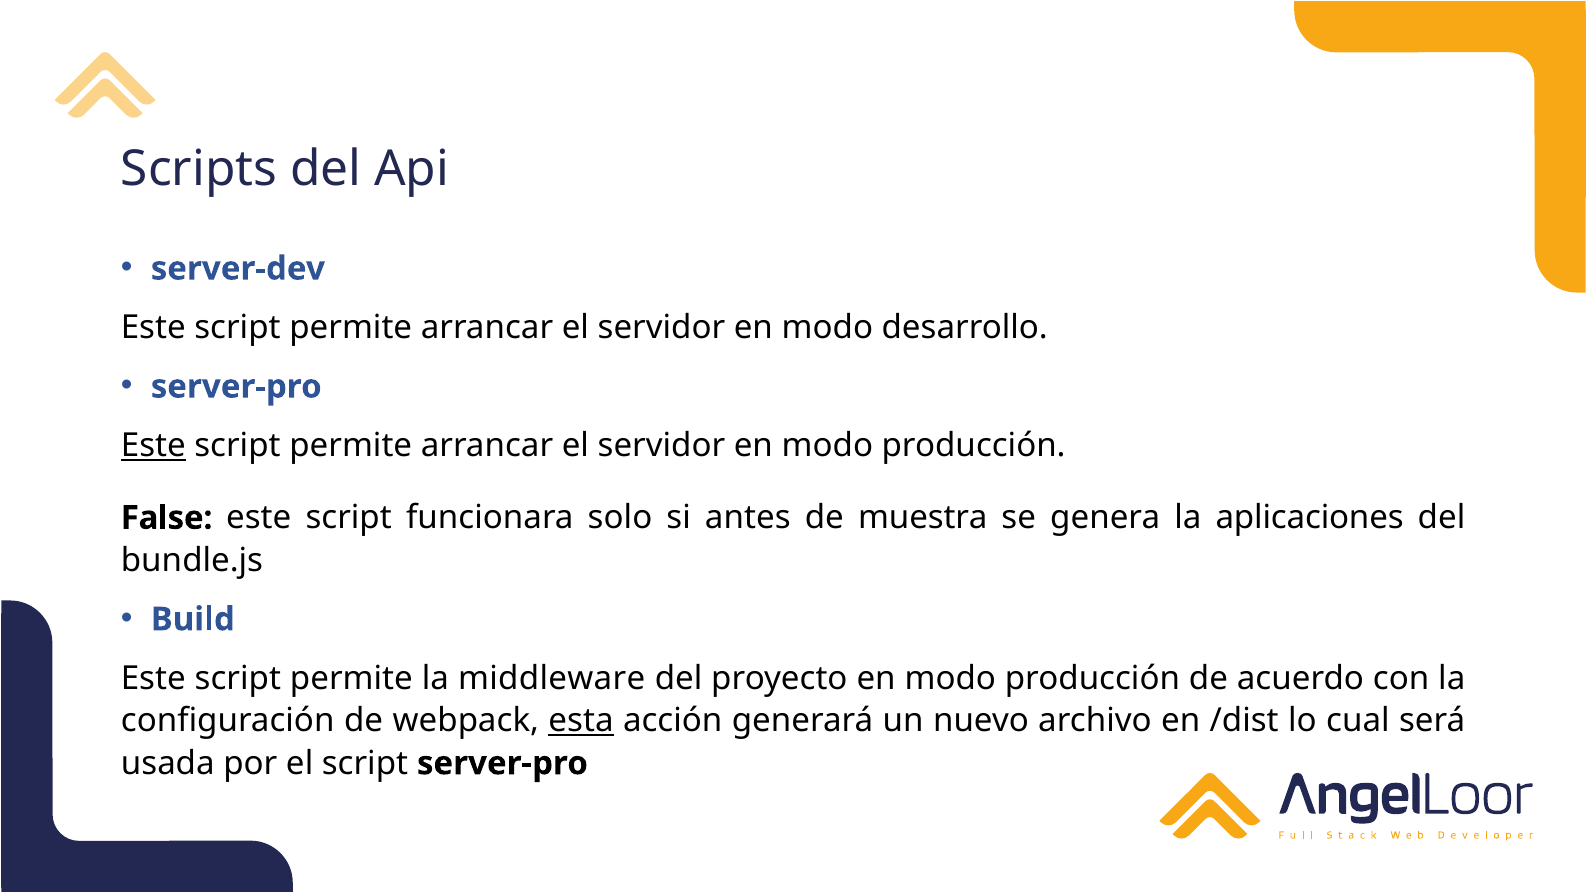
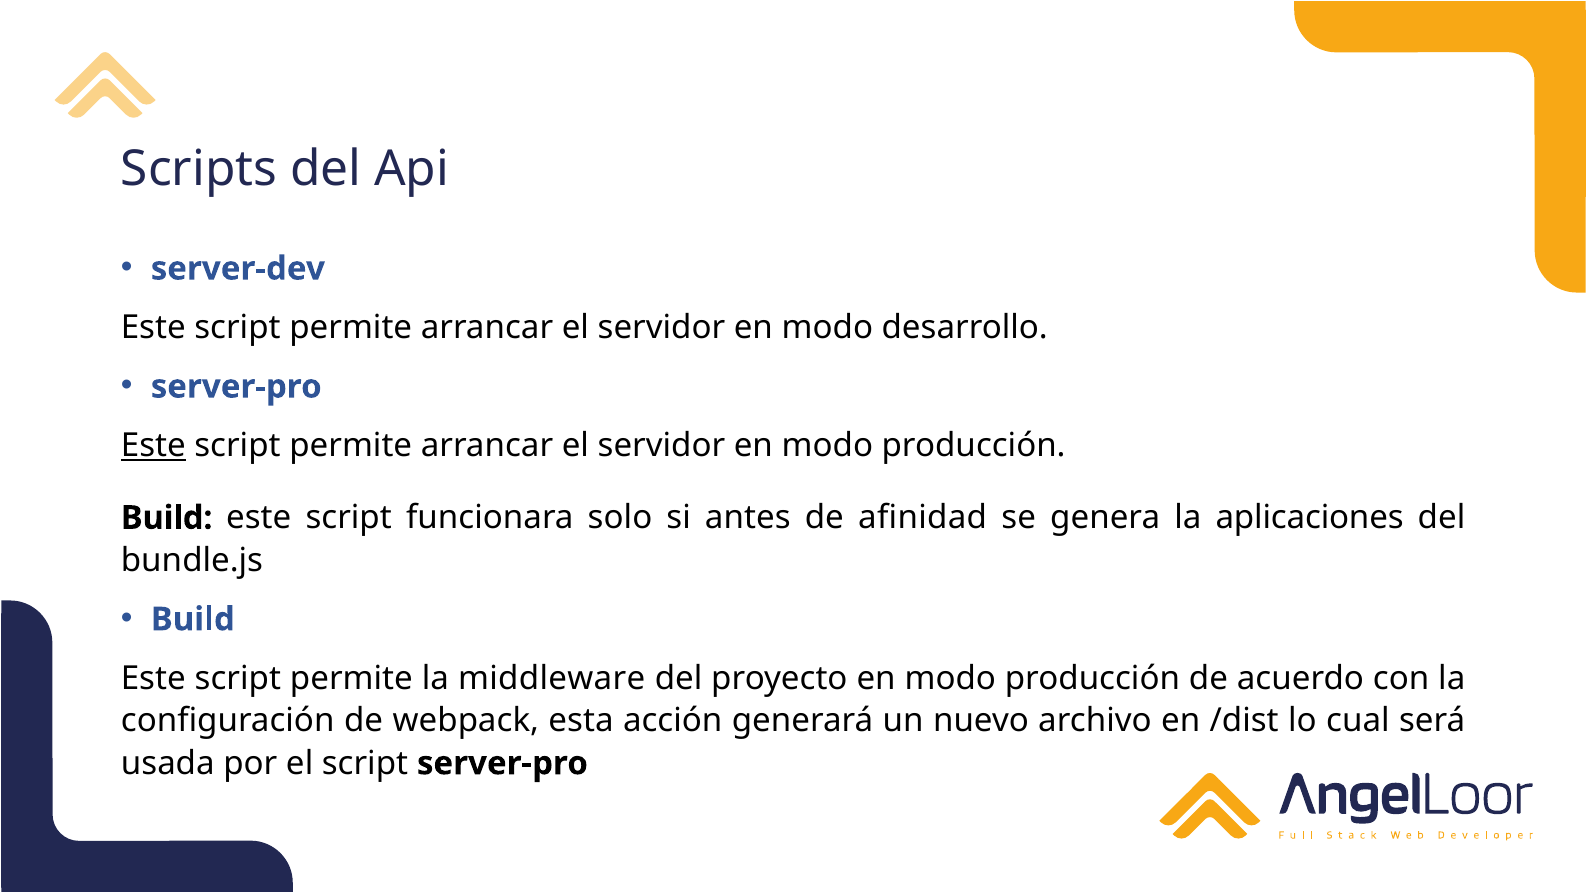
False: False -> Build (167, 518)
muestra: muestra -> afinidad (923, 518)
esta underline: present -> none (581, 721)
